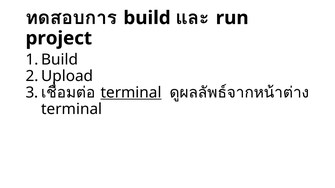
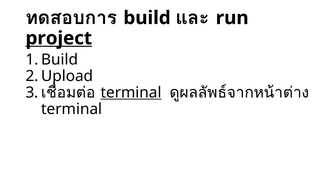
project underline: none -> present (59, 38)
